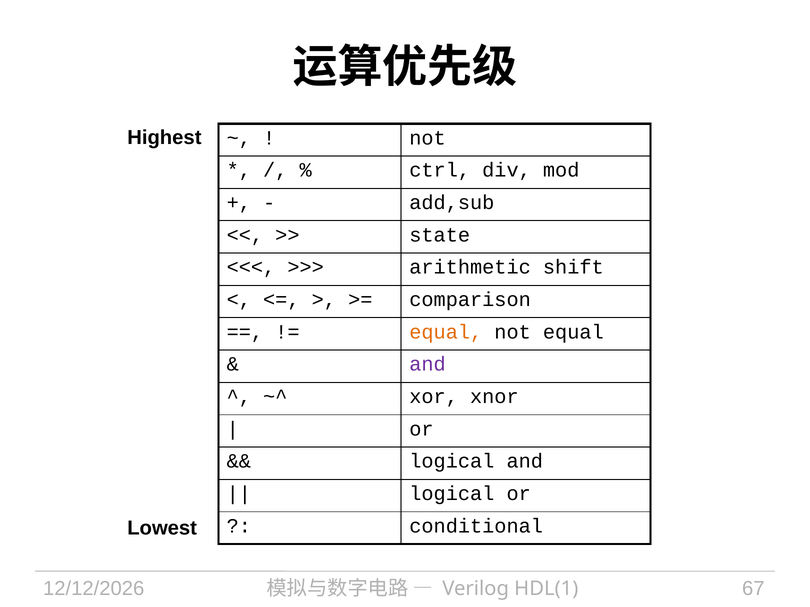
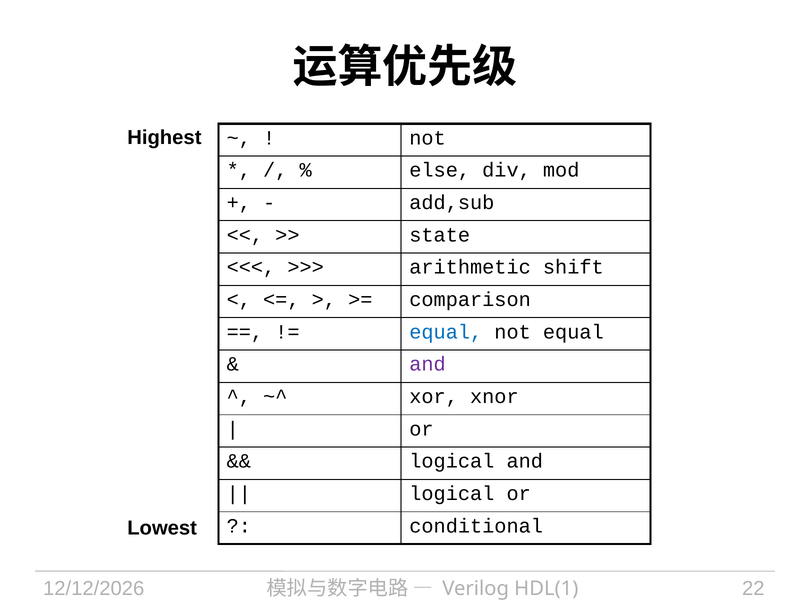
ctrl: ctrl -> else (440, 170)
equal colour: orange -> blue (446, 332)
67: 67 -> 22 (753, 589)
